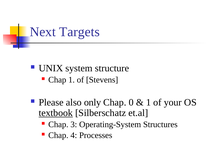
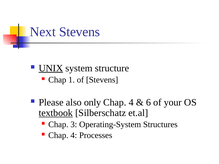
Next Targets: Targets -> Stevens (80, 32)
UNIX underline: none -> present (51, 68)
0: 0 -> 4 (131, 103)
1: 1 -> 6 (148, 103)
